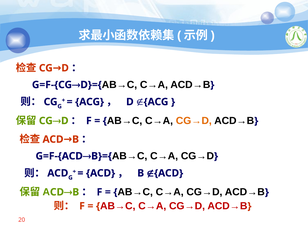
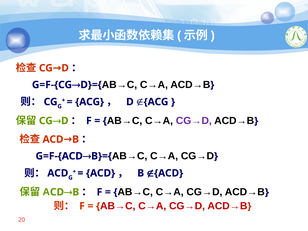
CG→D colour: orange -> purple (194, 121)
